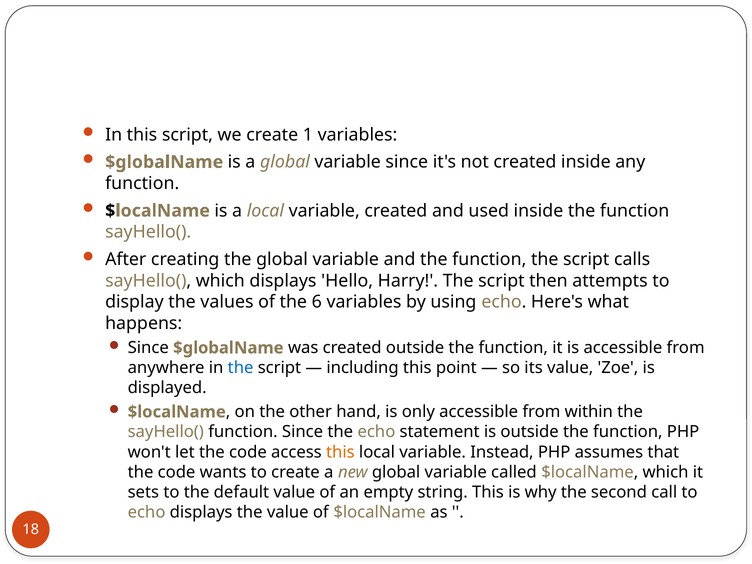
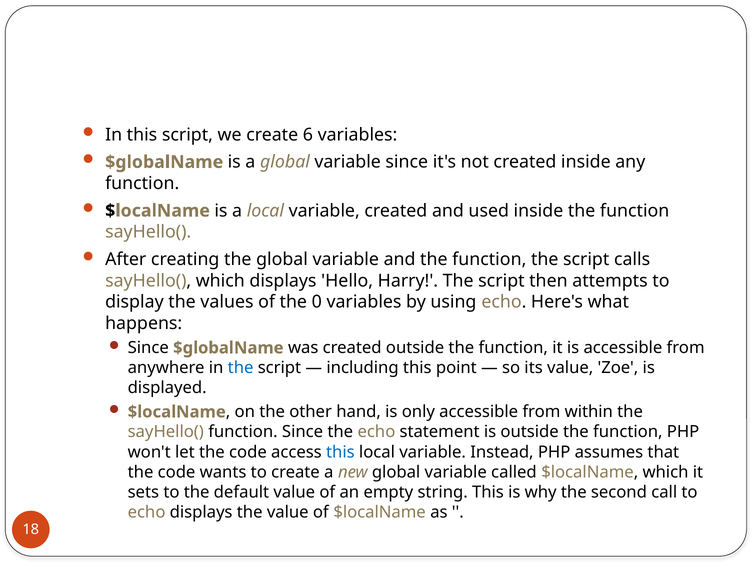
1: 1 -> 6 (308, 135)
6: 6 -> 0 (317, 302)
this colour: orange -> blue (340, 452)
